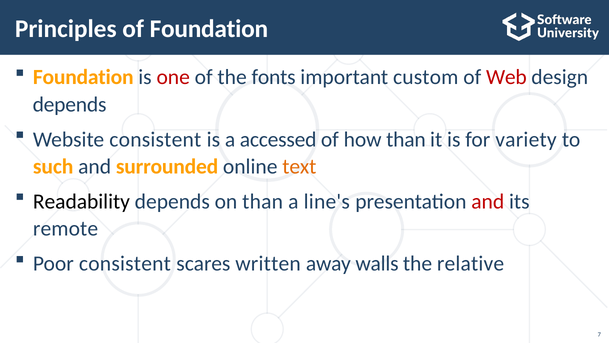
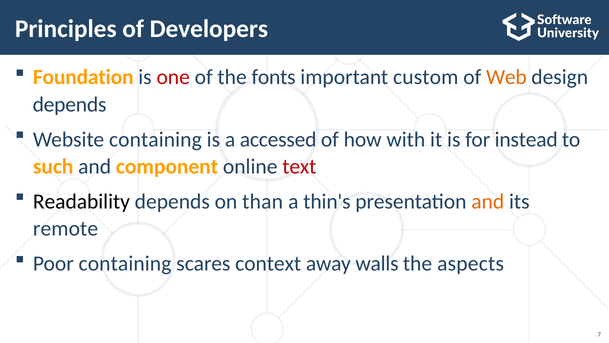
of Foundation: Foundation -> Developers (209, 29)
Web colour: red -> orange (506, 77)
Website consistent: consistent -> containing (155, 139)
how than: than -> with (406, 139)
variety: variety -> instead (526, 139)
surrounded: surrounded -> component (167, 166)
text colour: orange -> red (299, 166)
line's: line's -> thin's (327, 201)
and colour: red -> orange (488, 201)
Poor consistent: consistent -> containing (125, 263)
written: written -> context (268, 263)
relative: relative -> aspects (471, 263)
